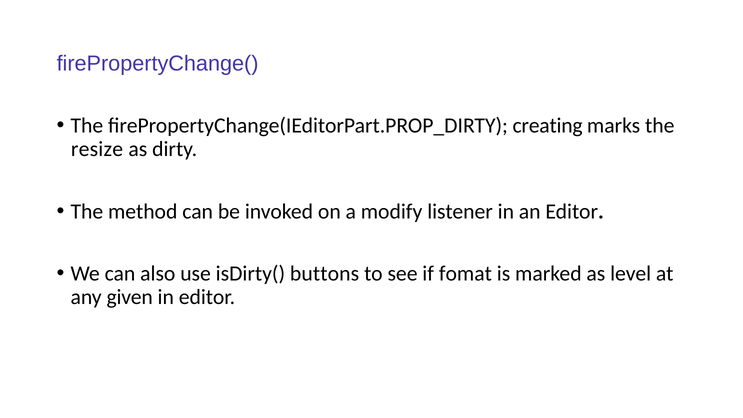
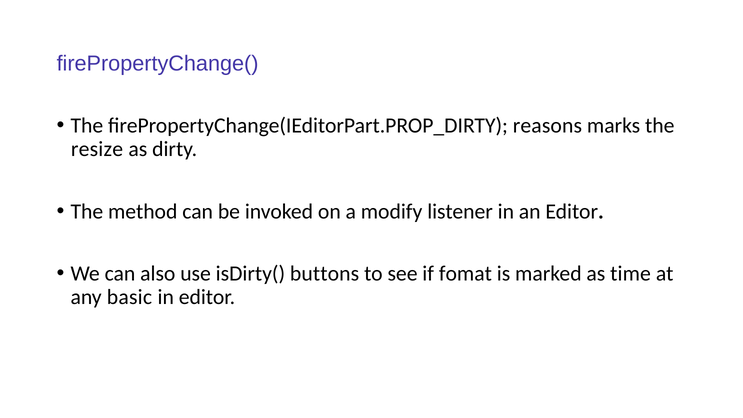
creating: creating -> reasons (547, 126)
level: level -> time (631, 274)
given: given -> basic (129, 297)
